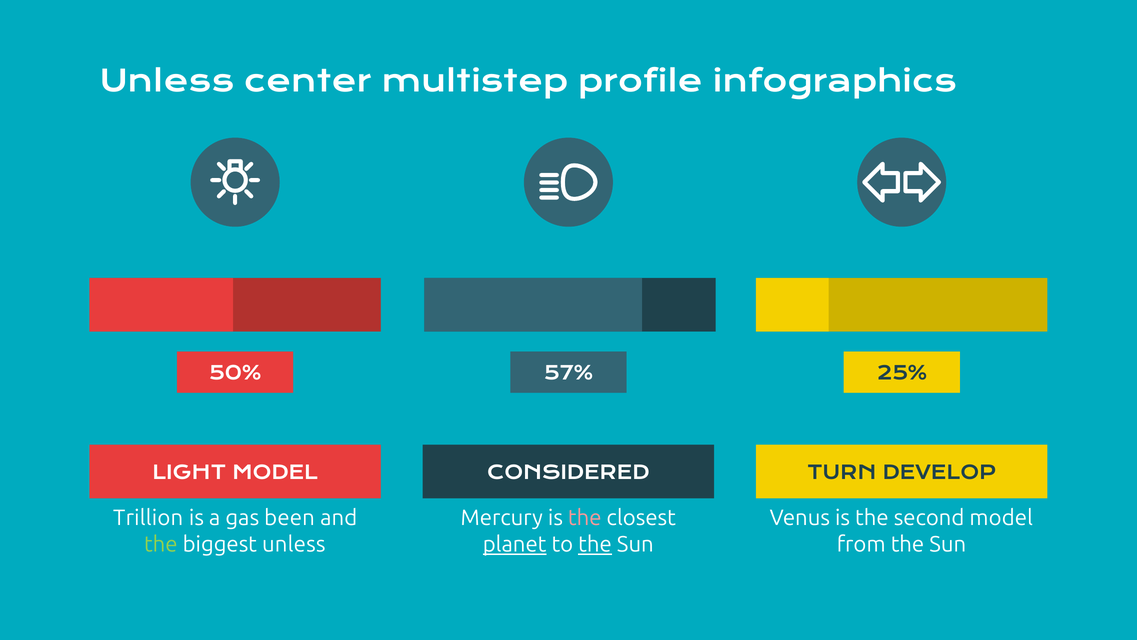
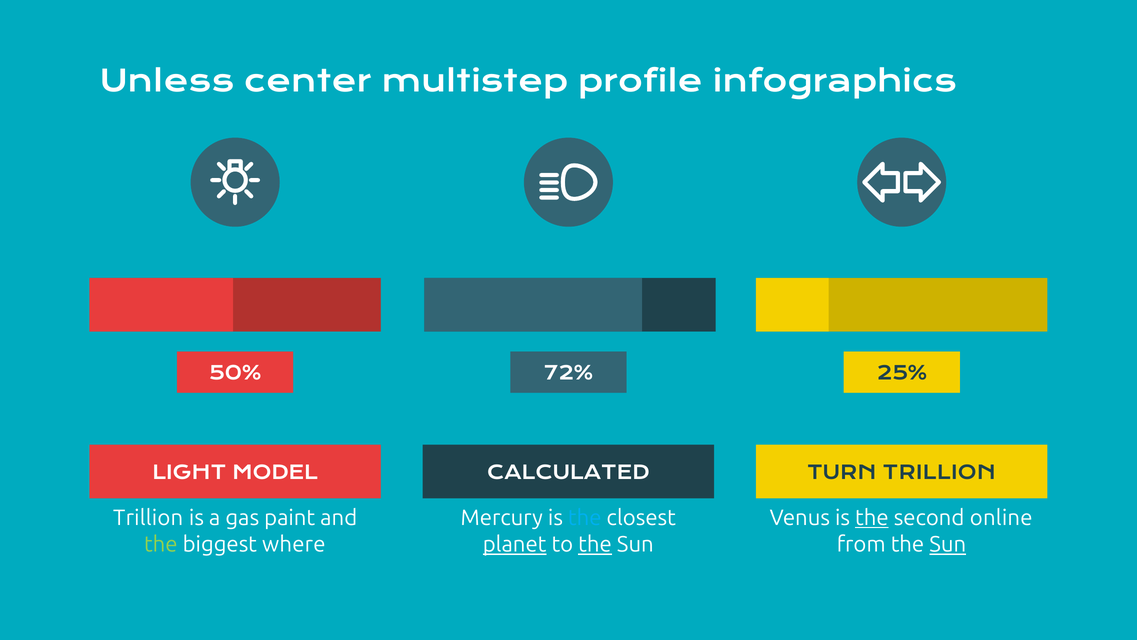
57%: 57% -> 72% (568, 373)
CONSIDERED: CONSIDERED -> CALCULATED (568, 473)
TURN DEVELOP: DEVELOP -> TRILLION (939, 473)
been: been -> paint (290, 518)
the colour: pink -> light blue (585, 518)
the underline: none -> present (872, 518)
second model: model -> online (1001, 518)
biggest unless: unless -> where (294, 544)
Sun underline: none -> present (948, 544)
